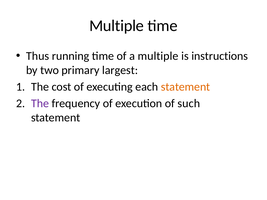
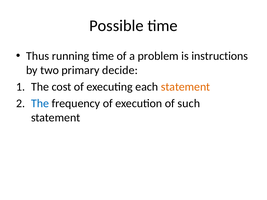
Multiple: Multiple -> Possible (116, 26)
a multiple: multiple -> problem (158, 56)
largest: largest -> decide (120, 70)
The colour: purple -> blue (40, 103)
